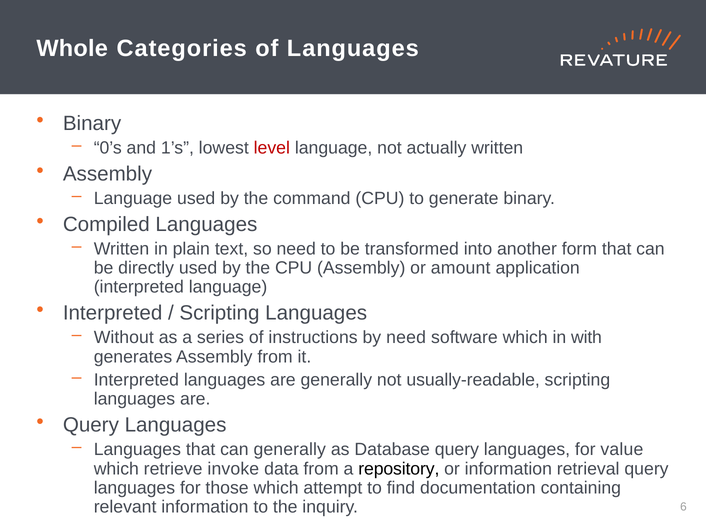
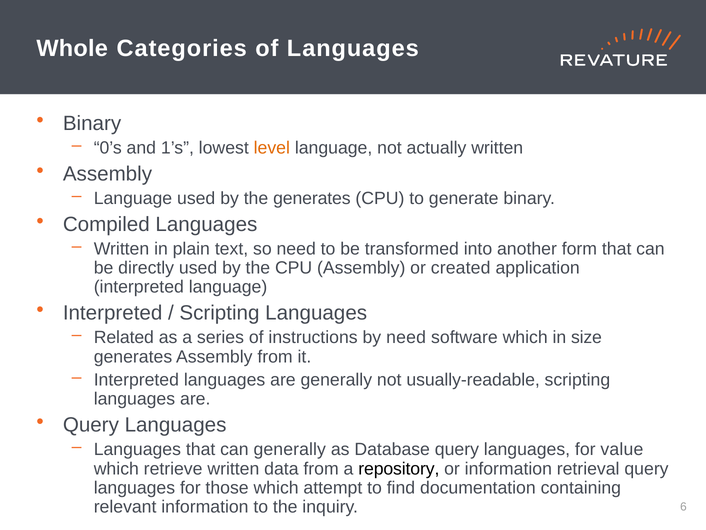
level colour: red -> orange (272, 148)
the command: command -> generates (312, 198)
amount: amount -> created (461, 268)
Without: Without -> Related (124, 337)
with: with -> size (586, 337)
retrieve invoke: invoke -> written (233, 468)
